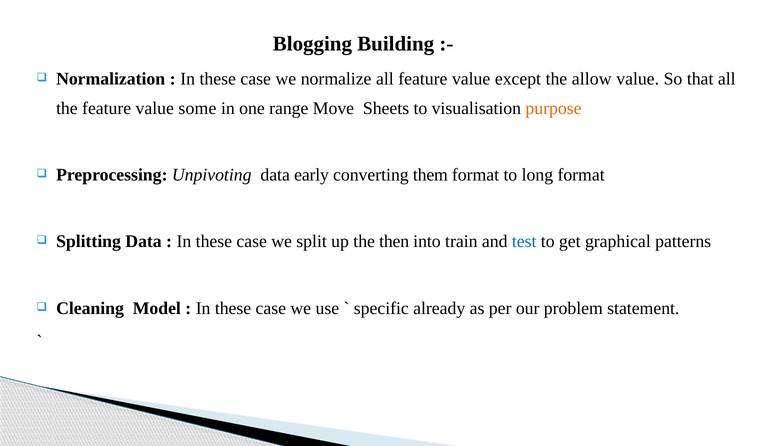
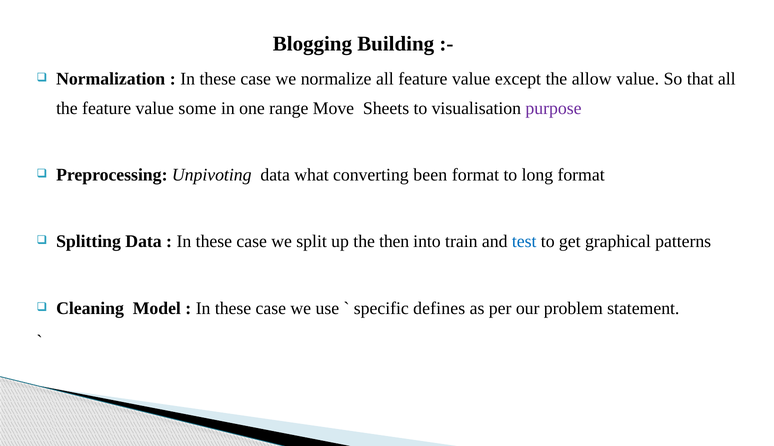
purpose colour: orange -> purple (553, 108)
early: early -> what (312, 175)
them: them -> been (430, 175)
already: already -> defines (439, 308)
